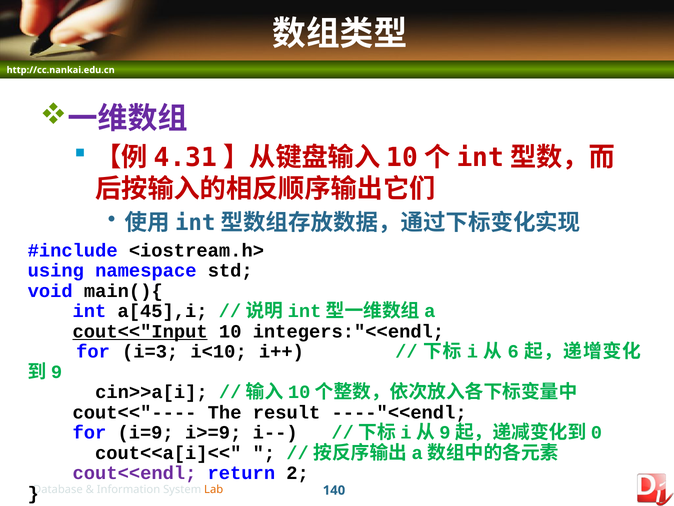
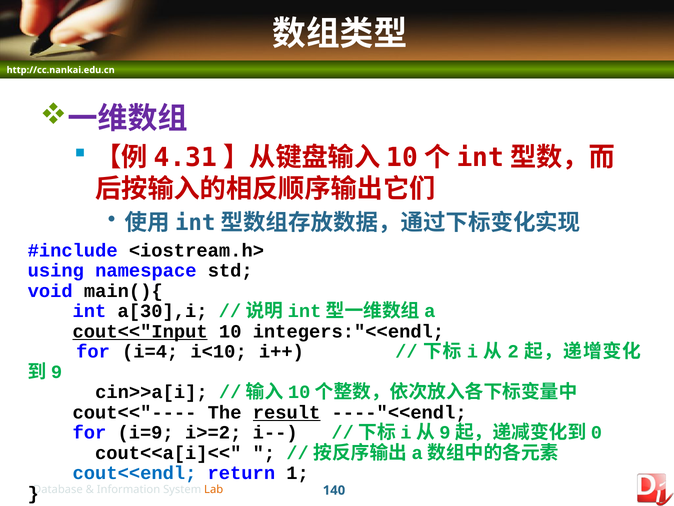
a[45],i: a[45],i -> a[30],i (163, 311)
i=3: i=3 -> i=4 (150, 351)
6: 6 -> 2 (513, 351)
result underline: none -> present (287, 412)
i>=9: i>=9 -> i>=2 (213, 432)
cout<<endl colour: purple -> blue (135, 473)
2: 2 -> 1 (298, 473)
